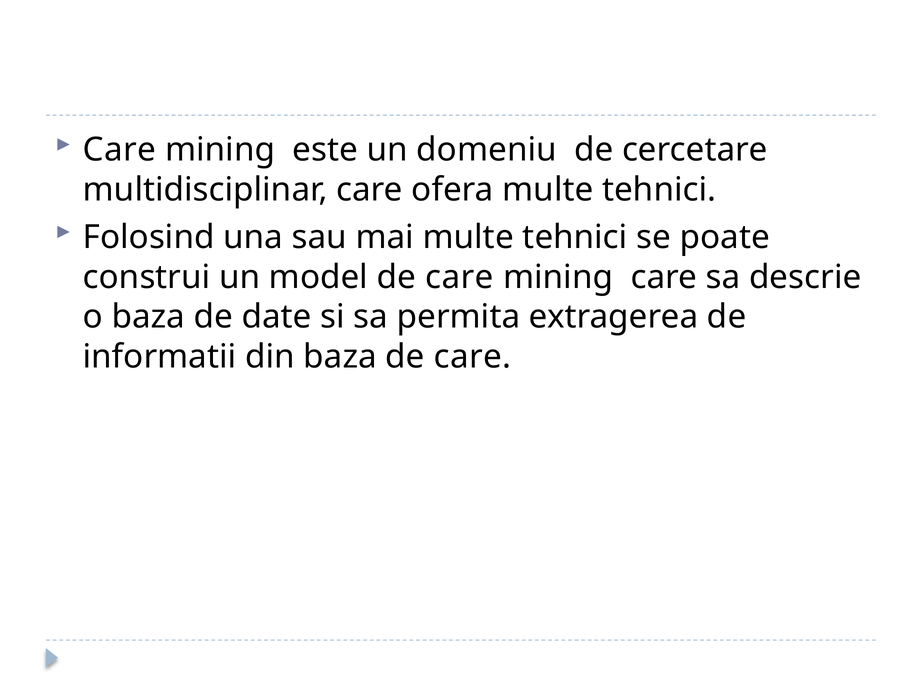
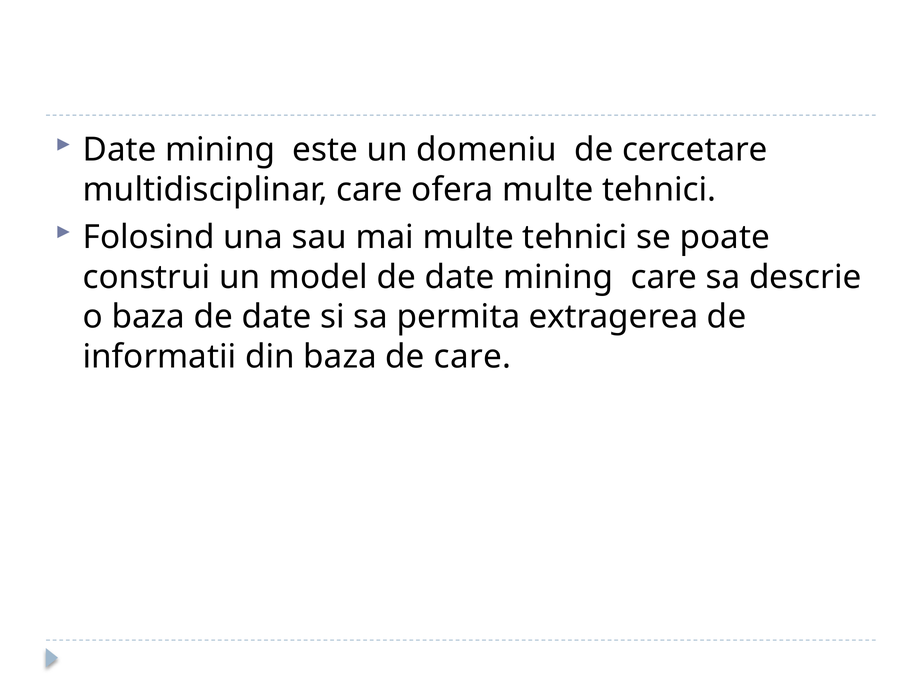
Care: Care -> Date (120, 150)
model de care: care -> date (460, 277)
